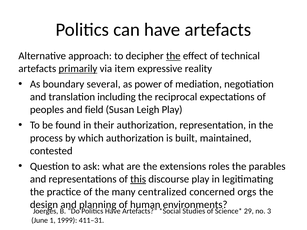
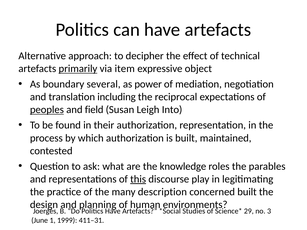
the underline: present -> none (173, 56)
reality: reality -> object (198, 69)
peoples underline: none -> present (47, 110)
Leigh Play: Play -> Into (172, 110)
extensions: extensions -> knowledge (183, 166)
centralized: centralized -> description (162, 192)
concerned orgs: orgs -> built (247, 192)
